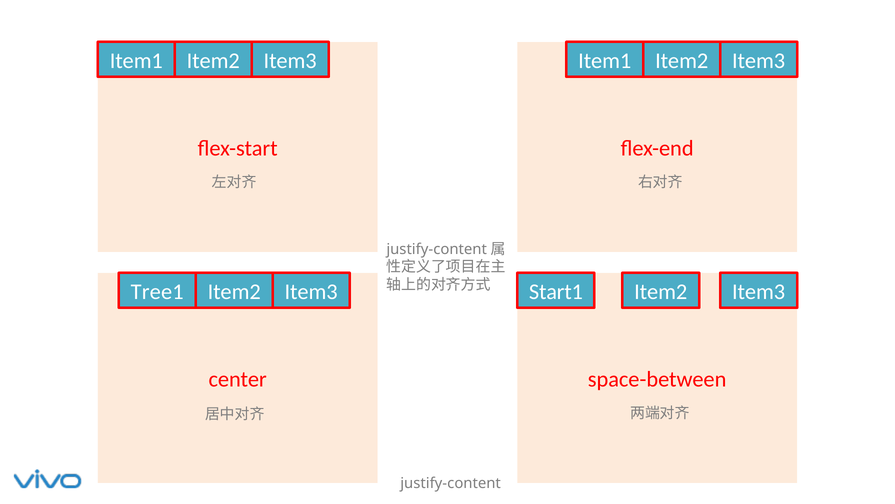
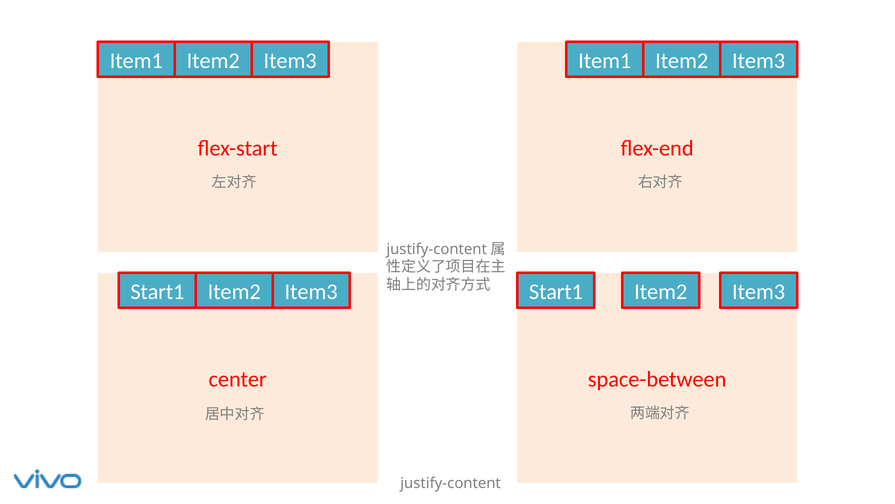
Tree1: Tree1 -> Start1 (157, 292)
